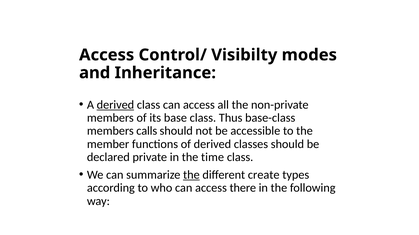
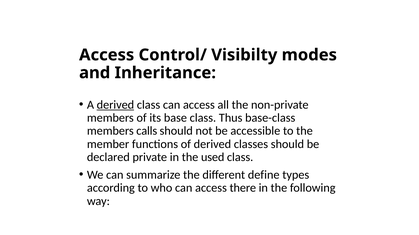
time: time -> used (213, 158)
the underline: present -> none (191, 175)
create: create -> define (264, 175)
